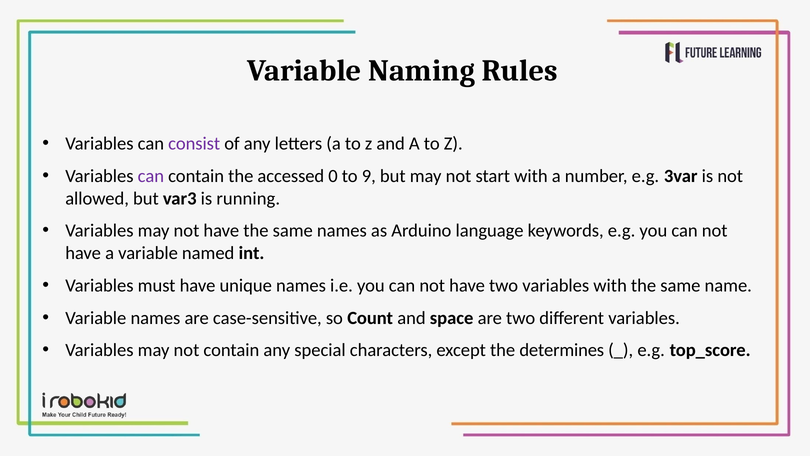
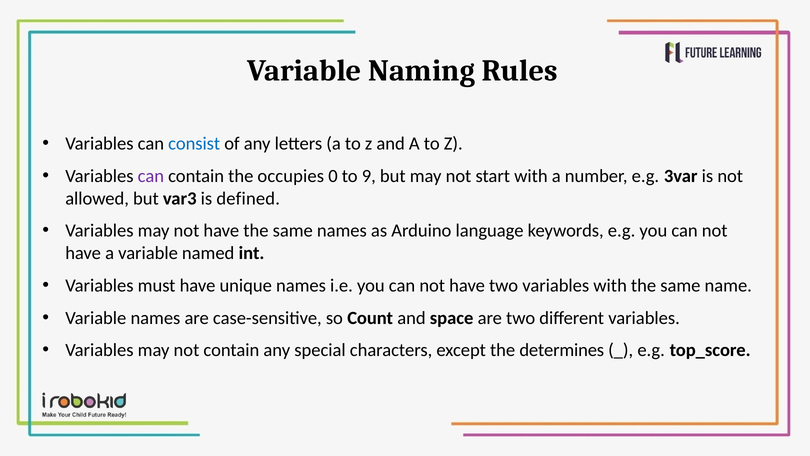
consist colour: purple -> blue (194, 144)
accessed: accessed -> occupies (291, 176)
running: running -> defined (248, 198)
